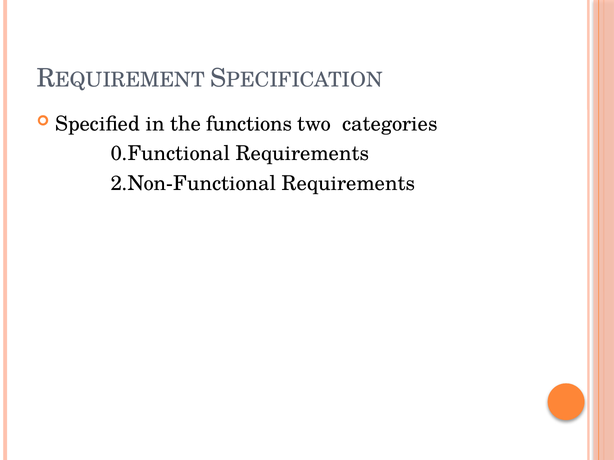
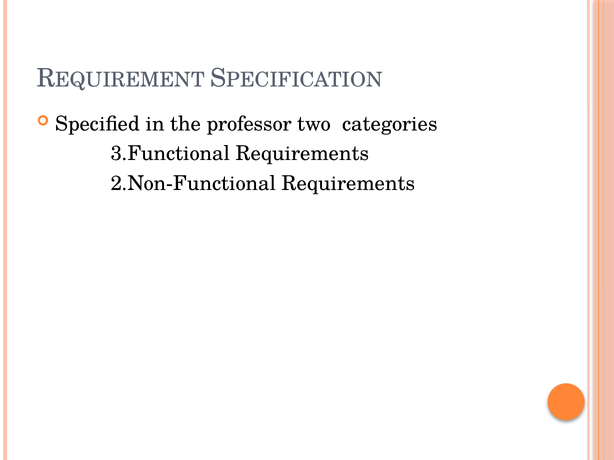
functions: functions -> professor (249, 124)
0.Functional: 0.Functional -> 3.Functional (170, 154)
